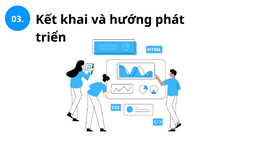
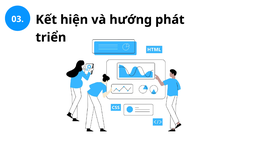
khai: khai -> hiện (74, 20)
